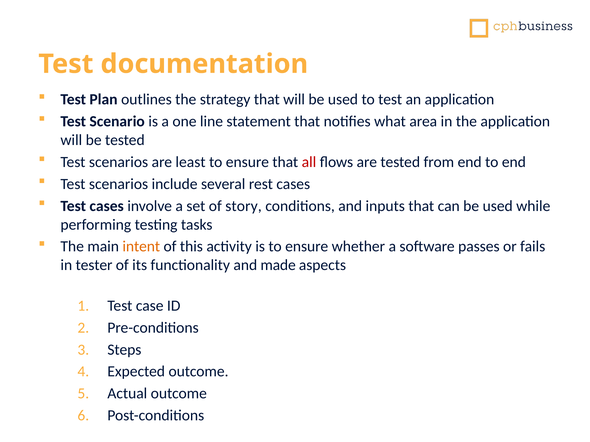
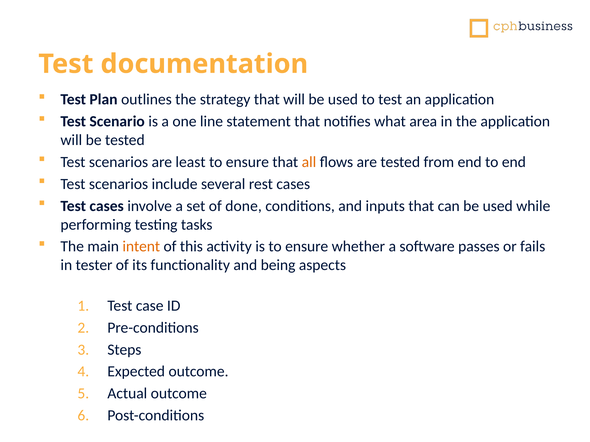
all colour: red -> orange (309, 162)
story: story -> done (244, 206)
made: made -> being (278, 265)
